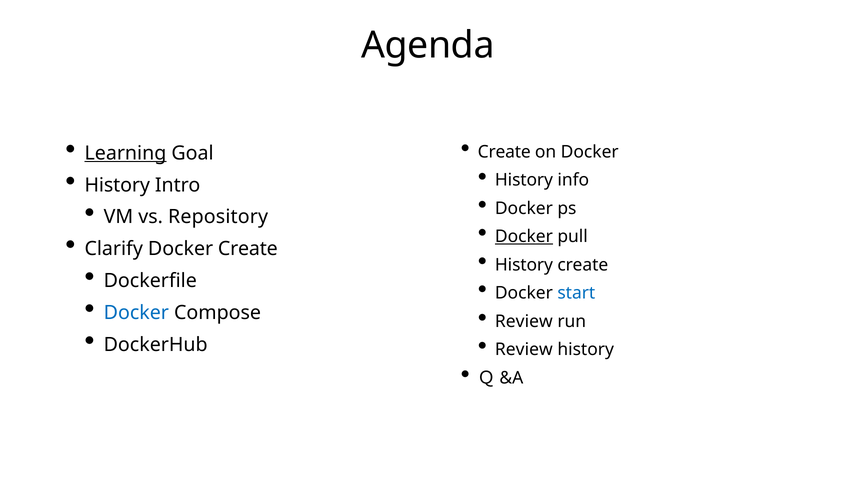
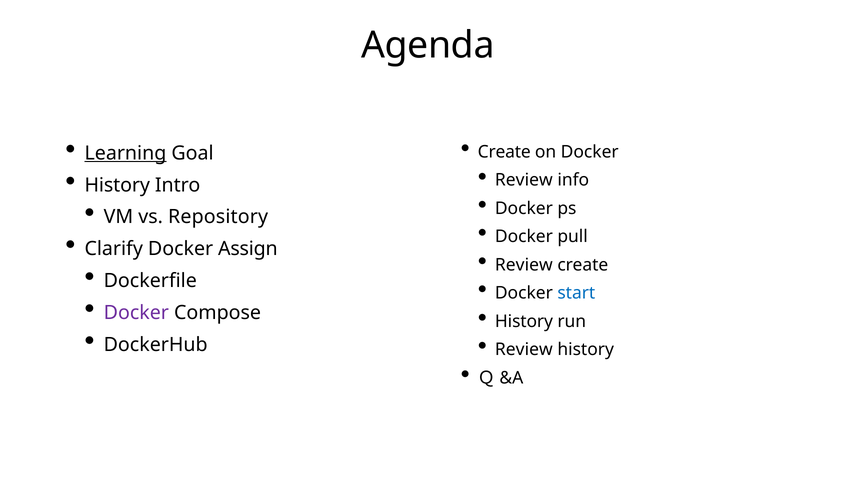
History: History -> Review (524, 180)
Docker underline: present -> none (524, 236)
Docker Create: Create -> Assign (248, 249)
History: History -> Review (524, 265)
Docker colour: blue -> purple (136, 312)
Review: Review -> History (524, 321)
